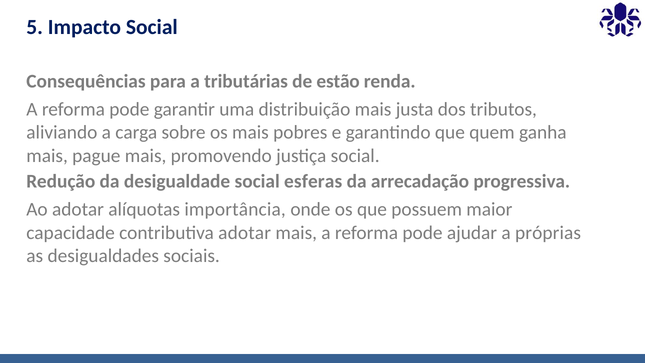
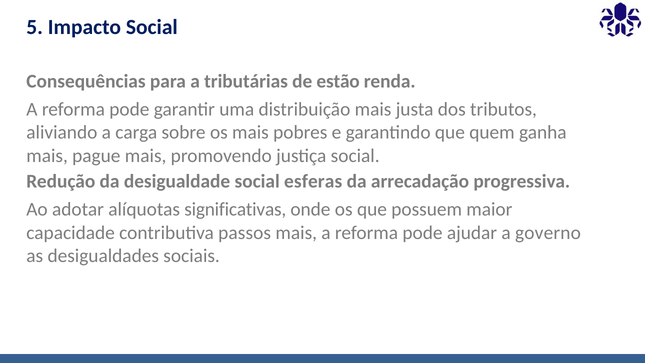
importância: importância -> significativas (235, 209)
contributiva adotar: adotar -> passos (245, 233)
próprias: próprias -> governo (548, 233)
